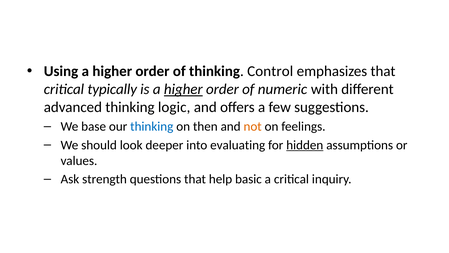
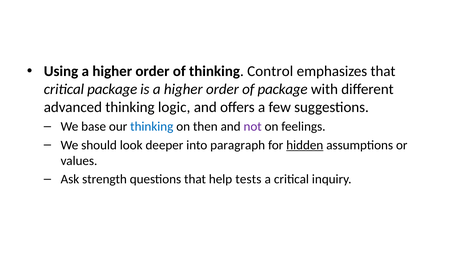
critical typically: typically -> package (112, 89)
higher underline: present -> none (183, 89)
of numeric: numeric -> package (283, 89)
not colour: orange -> purple (253, 126)
evaluating: evaluating -> paragraph (238, 145)
basic: basic -> tests (248, 179)
